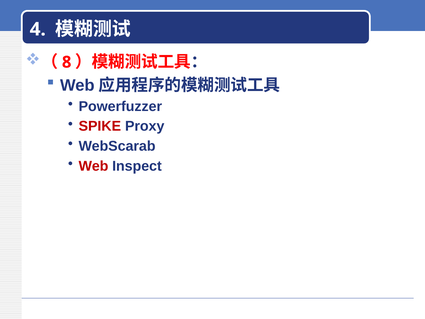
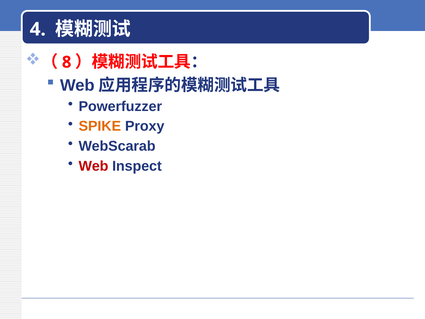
SPIKE colour: red -> orange (100, 126)
